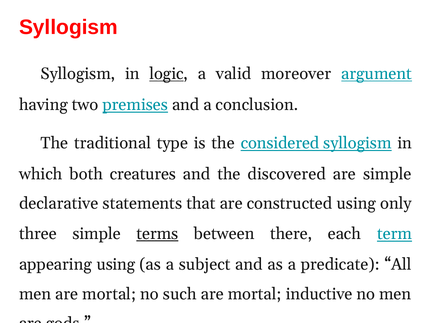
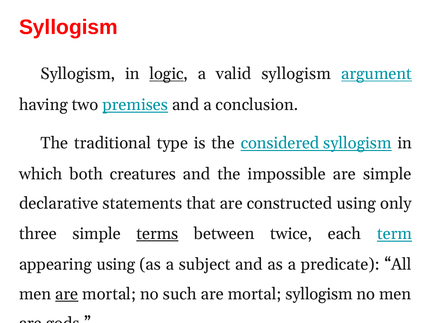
valid moreover: moreover -> syllogism (296, 74)
discovered: discovered -> impossible (287, 174)
there: there -> twice (291, 234)
are underline: none -> present (67, 294)
mortal inductive: inductive -> syllogism (319, 294)
